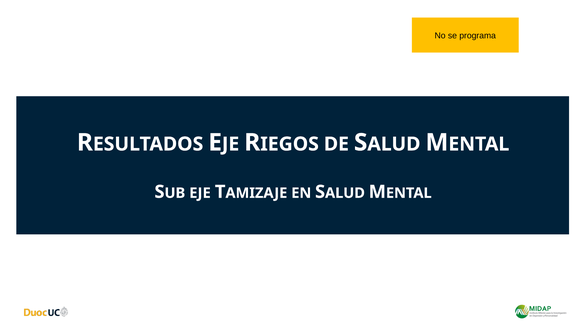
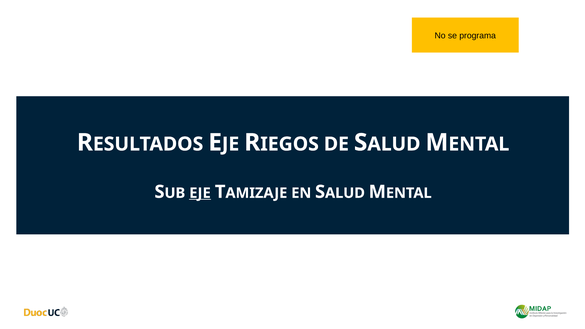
EJE underline: none -> present (200, 193)
